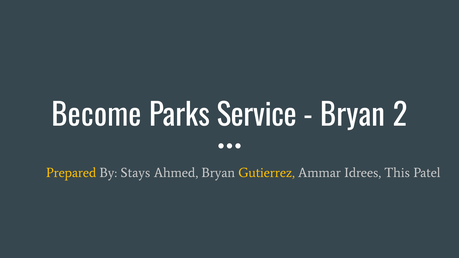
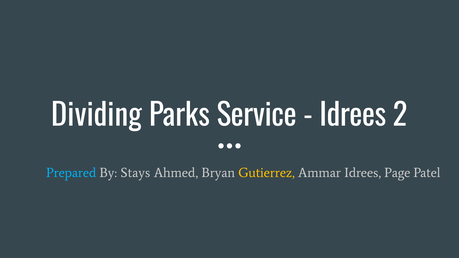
Become: Become -> Dividing (97, 116)
Bryan: Bryan -> Idrees (353, 116)
Prepared colour: yellow -> light blue (71, 173)
This: This -> Page (397, 173)
